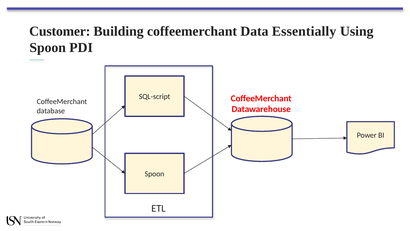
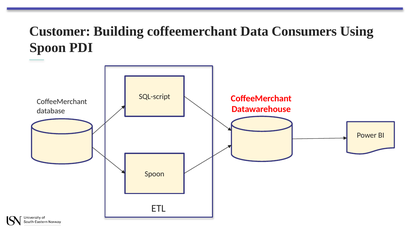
Essentially: Essentially -> Consumers (304, 31)
